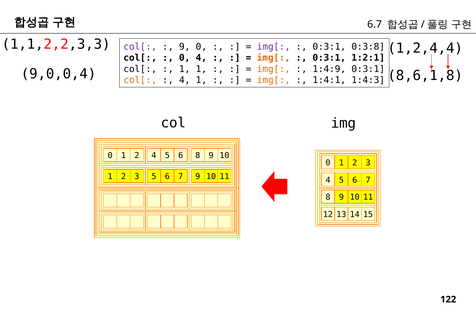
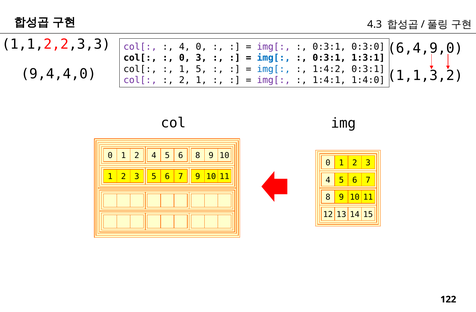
6.7: 6.7 -> 4.3 (375, 24)
1,2,4,4: 1,2,4,4 -> 6,4,9,0 (425, 48)
9: 9 -> 4 (185, 47)
0:3:8: 0:3:8 -> 0:3:0 (368, 47)
0 4: 4 -> 3 (201, 58)
img[ colour: orange -> blue (274, 58)
1:2:1: 1:2:1 -> 1:3:1 (368, 58)
1 1: 1 -> 5 (201, 69)
img[ colour: orange -> blue (274, 69)
1:4:9: 1:4:9 -> 1:4:2 (329, 69)
9,0,0,4: 9,0,0,4 -> 9,4,4,0 (58, 74)
8,6,1,8: 8,6,1,8 -> 1,1,3,2 (425, 76)
col[ colour: orange -> purple (140, 80)
4: 4 -> 2 (185, 80)
img[ colour: orange -> purple (274, 80)
1:4:3: 1:4:3 -> 1:4:0 (368, 80)
